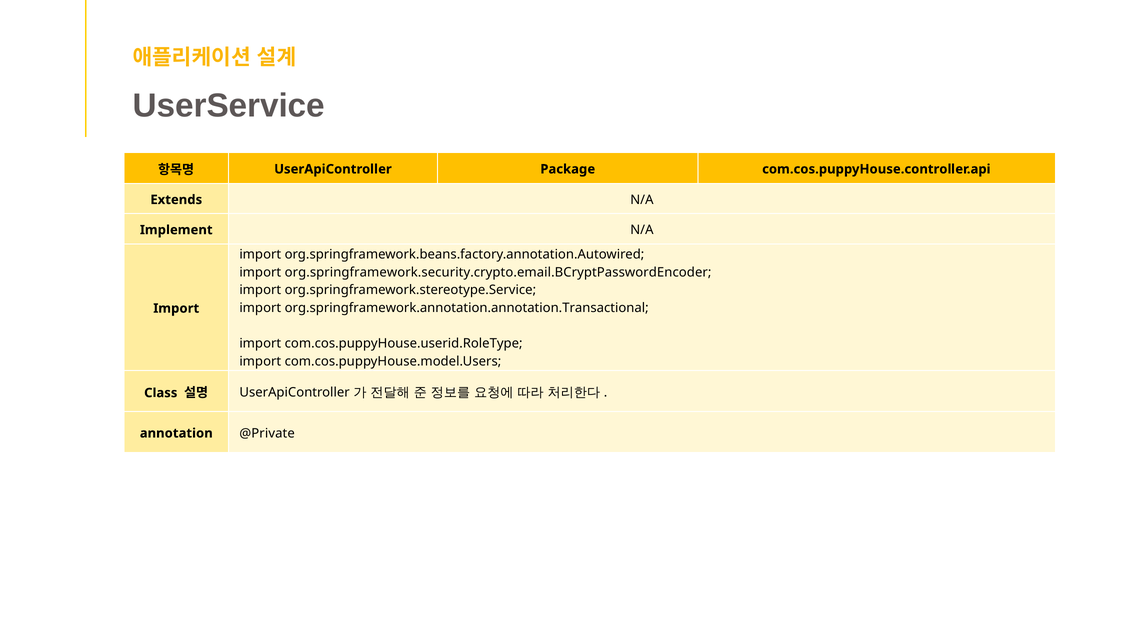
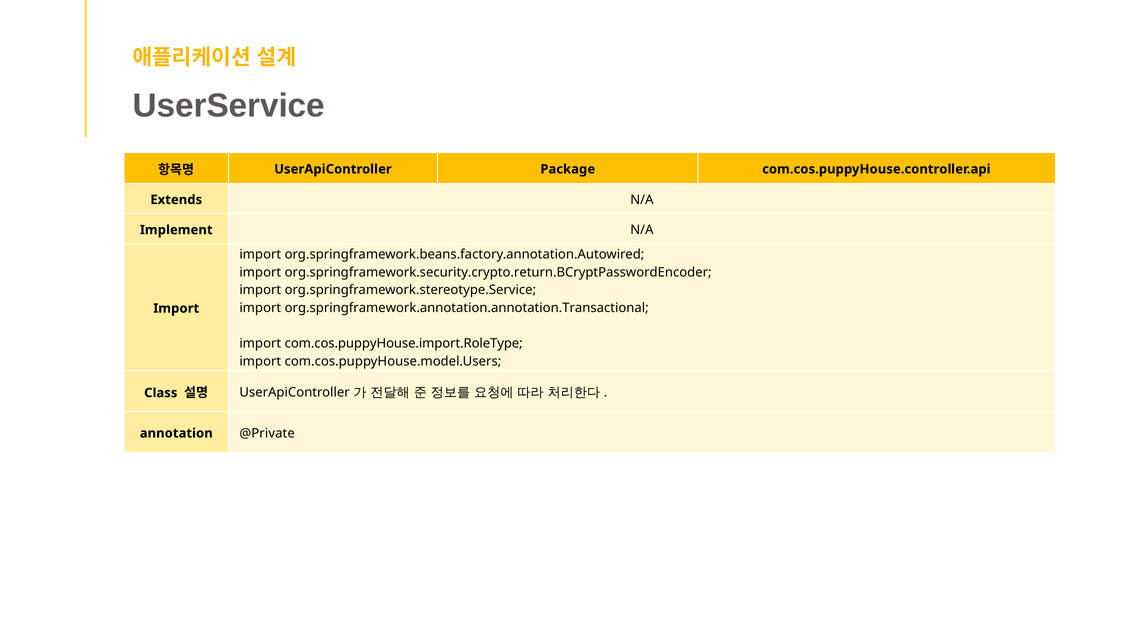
org.springframework.security.crypto.email.BCryptPasswordEncoder: org.springframework.security.crypto.email.BCryptPasswordEncoder -> org.springframework.security.crypto.return.BCryptPasswordEncoder (498, 272)
com.cos.puppyHouse.userid.RoleType: com.cos.puppyHouse.userid.RoleType -> com.cos.puppyHouse.import.RoleType (404, 344)
